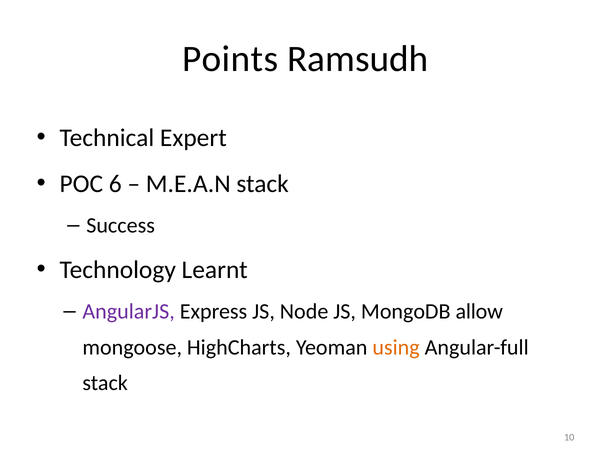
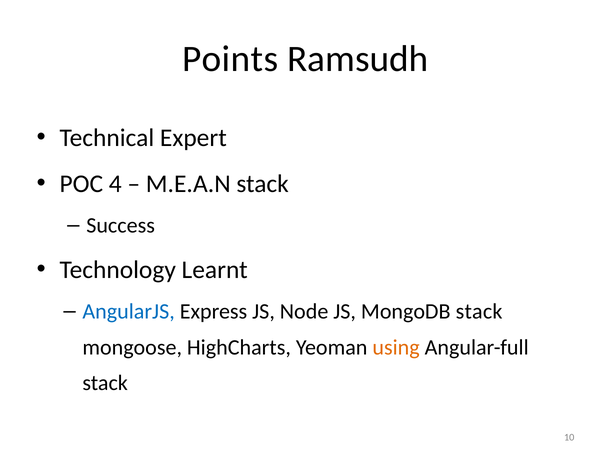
6: 6 -> 4 (115, 184)
AngularJS colour: purple -> blue (129, 312)
MongoDB allow: allow -> stack (479, 312)
